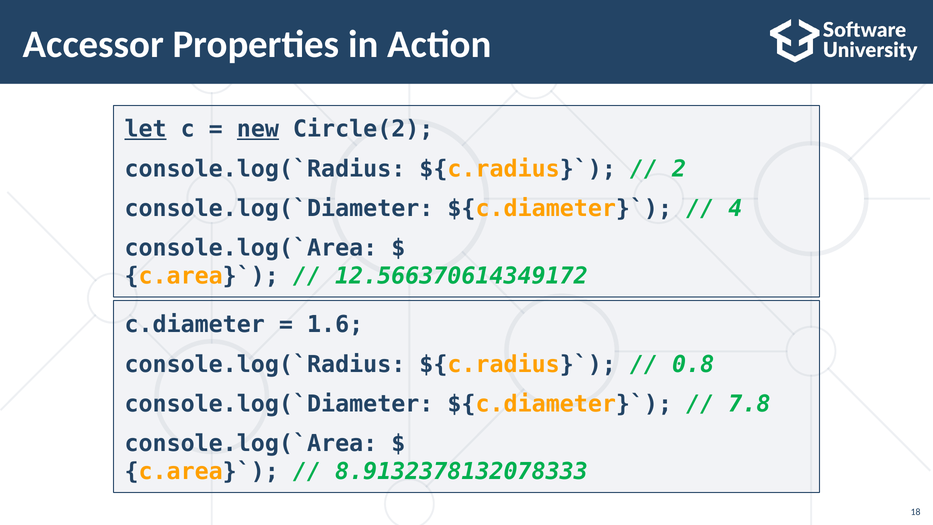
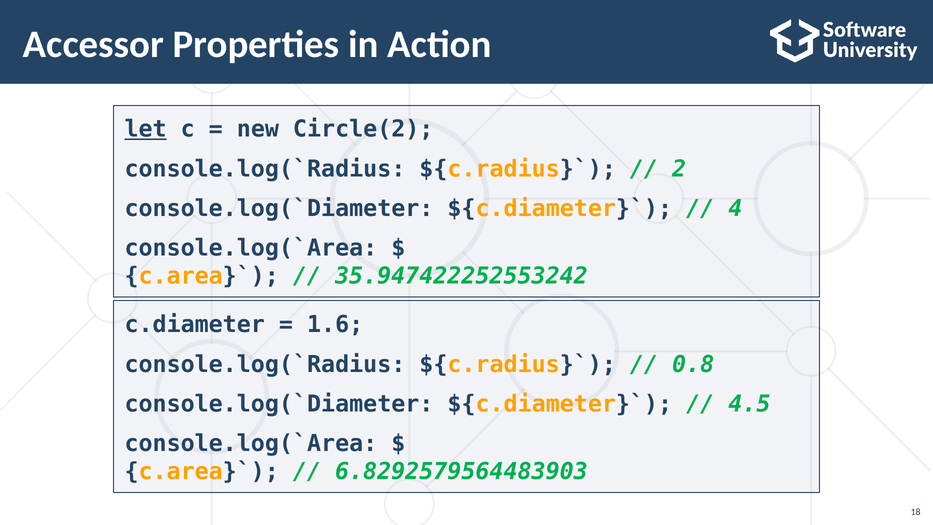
new underline: present -> none (258, 129)
12.566370614349172: 12.566370614349172 -> 35.947422252553242 (461, 276)
7.8: 7.8 -> 4.5 (749, 404)
8.9132378132078333: 8.9132378132078333 -> 6.8292579564483903 (461, 472)
